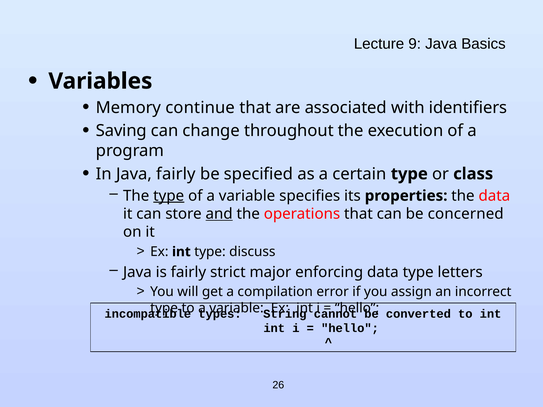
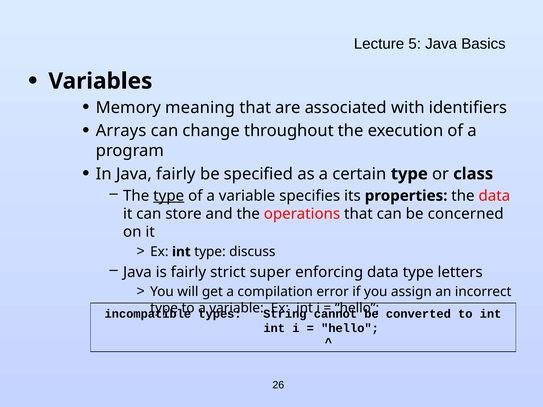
9: 9 -> 5 (415, 44)
continue: continue -> meaning (200, 108)
Saving: Saving -> Arrays (121, 131)
and underline: present -> none (219, 214)
major: major -> super (270, 272)
